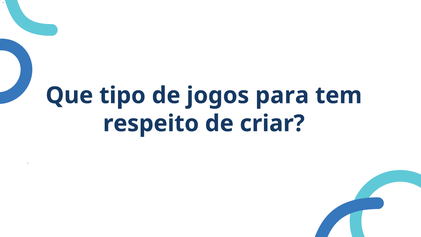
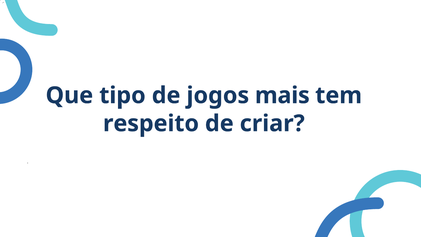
para: para -> mais (282, 95)
